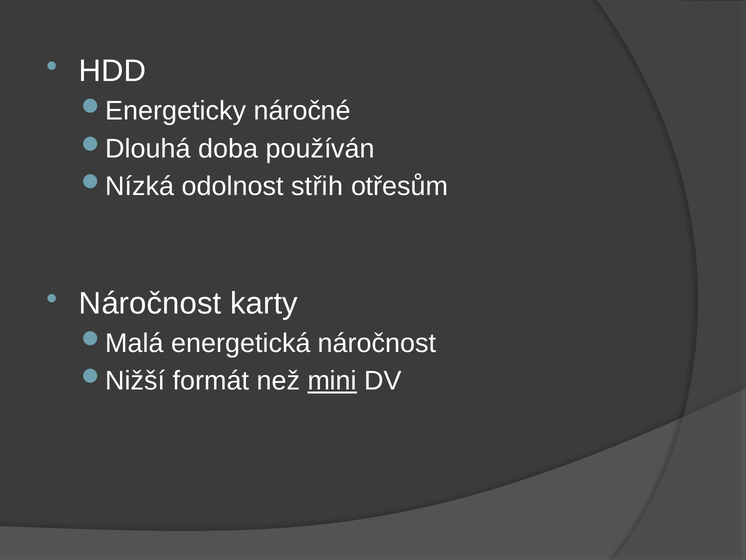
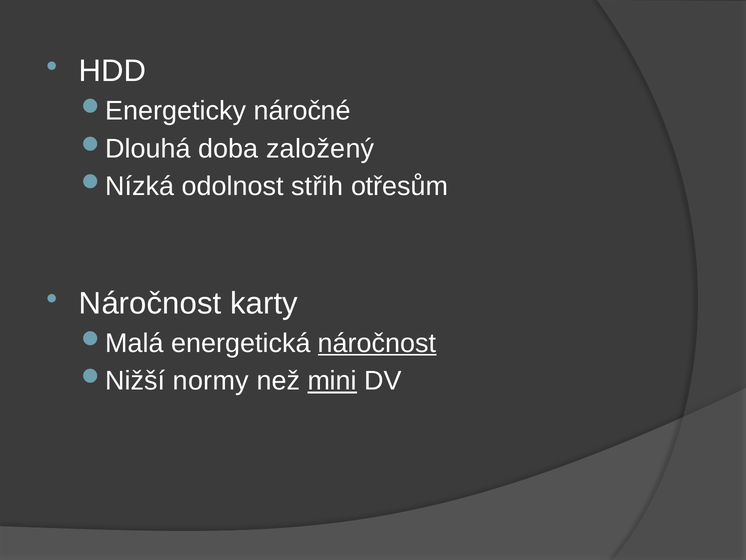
používán: používán -> založený (320, 149)
náročnost underline: none -> present (377, 343)
formát: formát -> normy (211, 381)
